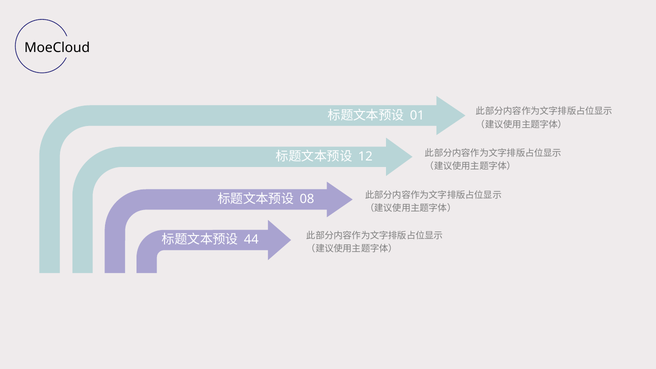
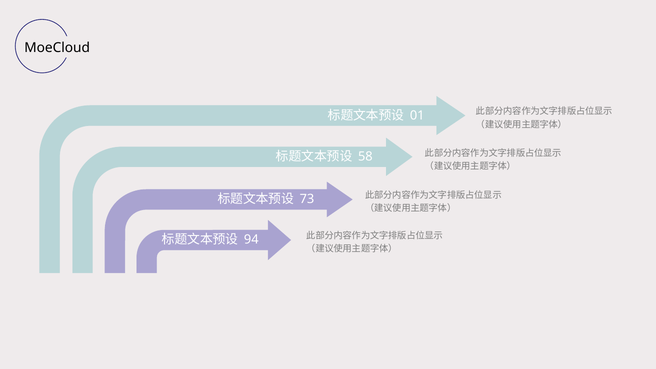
12: 12 -> 58 (365, 156)
08: 08 -> 73 (307, 199)
44: 44 -> 94 (251, 240)
